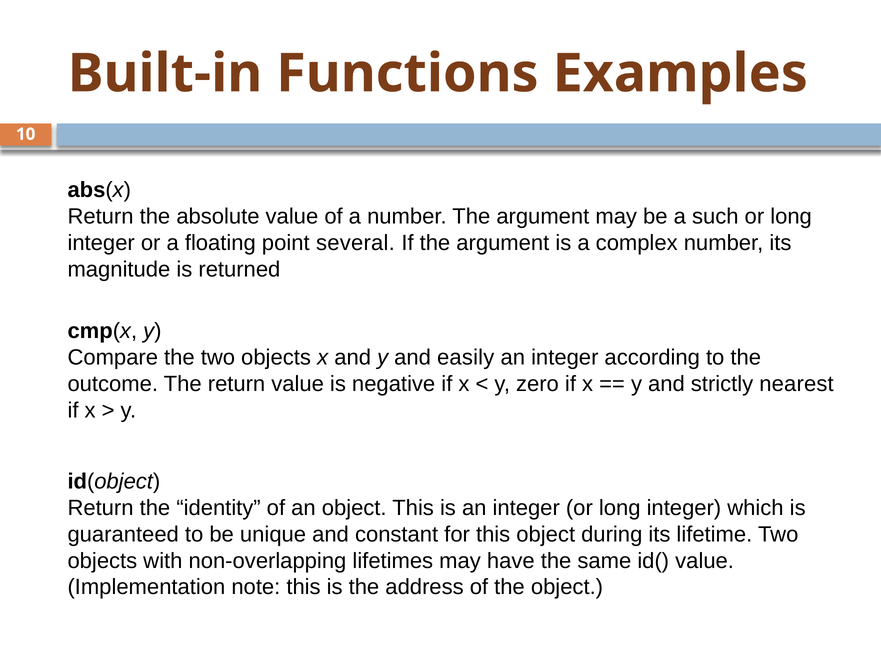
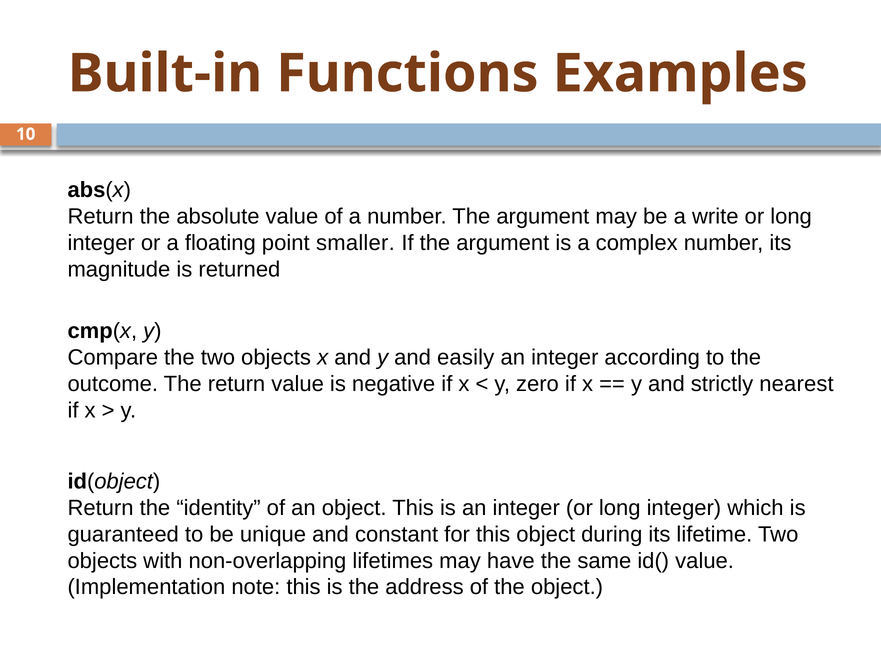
such: such -> write (715, 216)
several: several -> smaller (355, 243)
